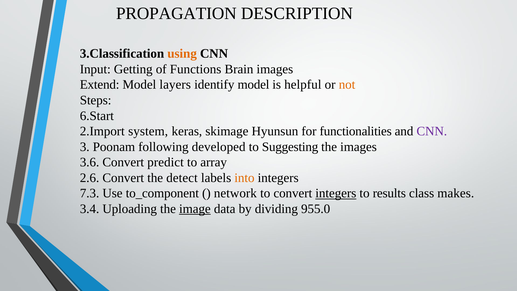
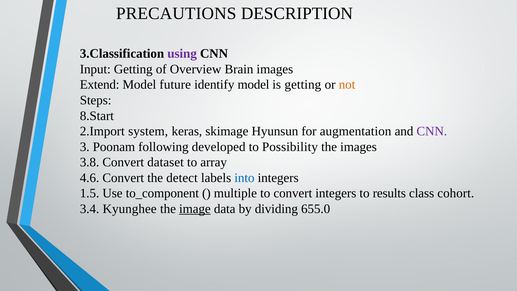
PROPAGATION: PROPAGATION -> PRECAUTIONS (176, 13)
using colour: orange -> purple (182, 54)
Functions: Functions -> Overview (196, 69)
layers: layers -> future (175, 85)
is helpful: helpful -> getting (303, 85)
6.Start: 6.Start -> 8.Start (97, 116)
functionalities: functionalities -> augmentation (356, 131)
Suggesting: Suggesting -> Possibility (290, 147)
3.6: 3.6 -> 3.8 (90, 162)
predict: predict -> dataset (166, 162)
2.6: 2.6 -> 4.6 (90, 178)
into colour: orange -> blue (244, 178)
7.3: 7.3 -> 1.5 (90, 193)
network: network -> multiple (235, 193)
integers underline: present -> none (336, 193)
makes: makes -> cohort (456, 193)
Uploading: Uploading -> Kyunghee (130, 209)
955.0: 955.0 -> 655.0 (316, 209)
